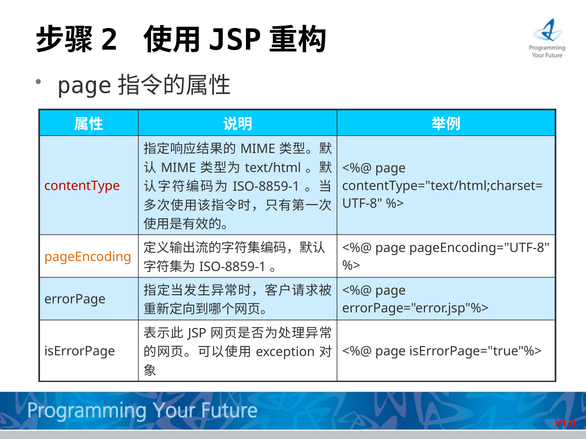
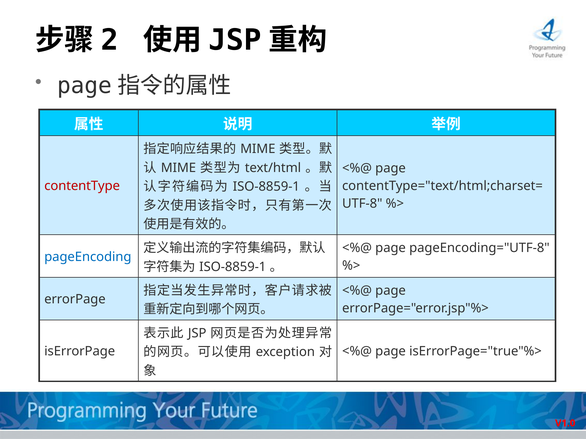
pageEncoding colour: orange -> blue (88, 257)
